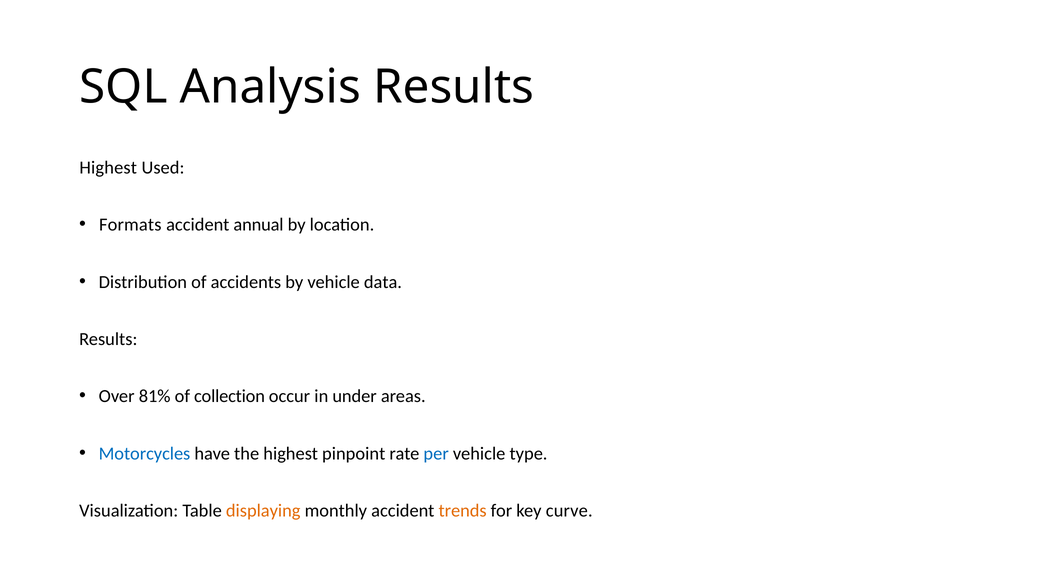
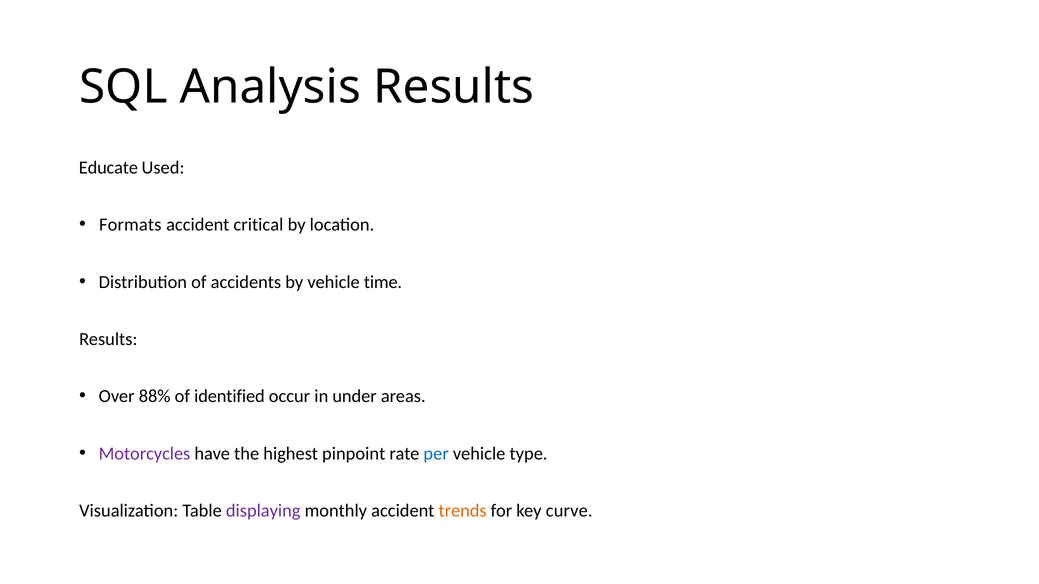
Highest: Highest -> Educate (108, 168)
annual: annual -> critical (258, 225)
data: data -> time (383, 282)
81%: 81% -> 88% (155, 397)
collection: collection -> identified (229, 397)
Motorcycles colour: blue -> purple (145, 454)
displaying colour: orange -> purple (263, 511)
